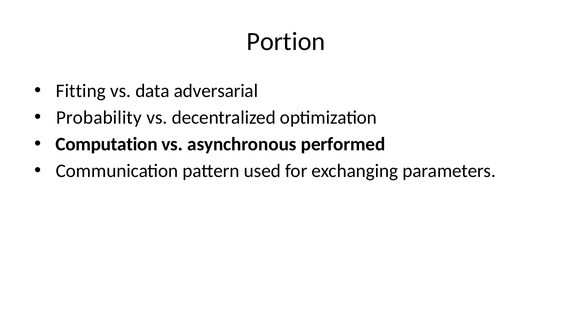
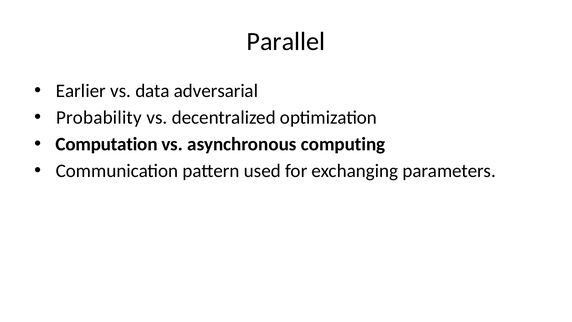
Portion: Portion -> Parallel (286, 42)
Fitting: Fitting -> Earlier (81, 91)
performed: performed -> computing (343, 144)
